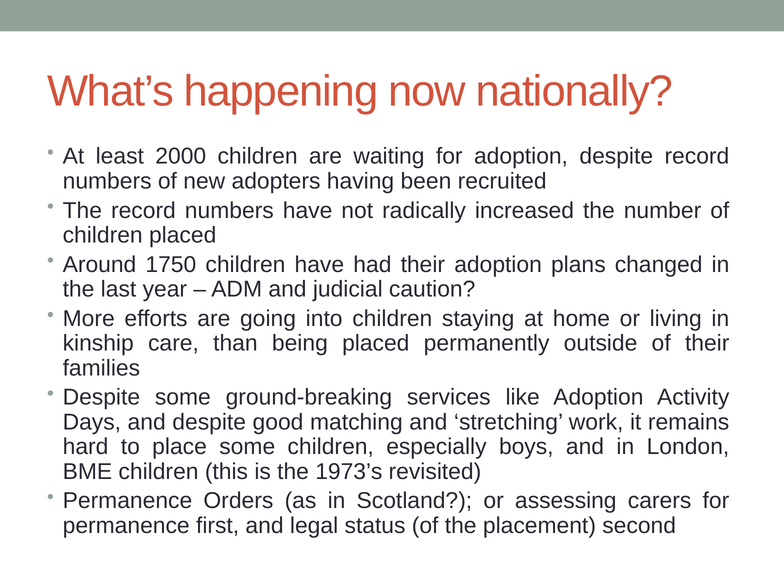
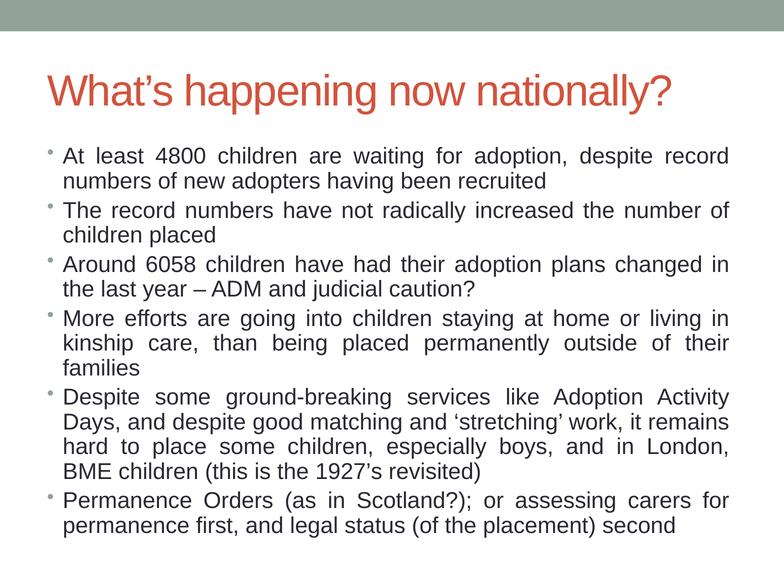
2000: 2000 -> 4800 (181, 156)
1750: 1750 -> 6058 (171, 265)
1973’s: 1973’s -> 1927’s (349, 472)
